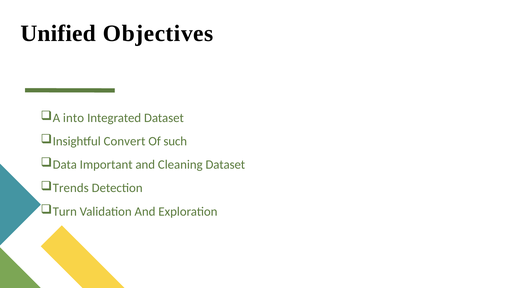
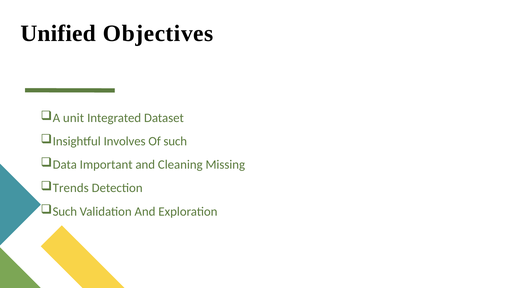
into: into -> unit (74, 118)
Convert: Convert -> Involves (125, 141)
Cleaning Dataset: Dataset -> Missing (225, 165)
Turn: Turn -> Such (65, 212)
